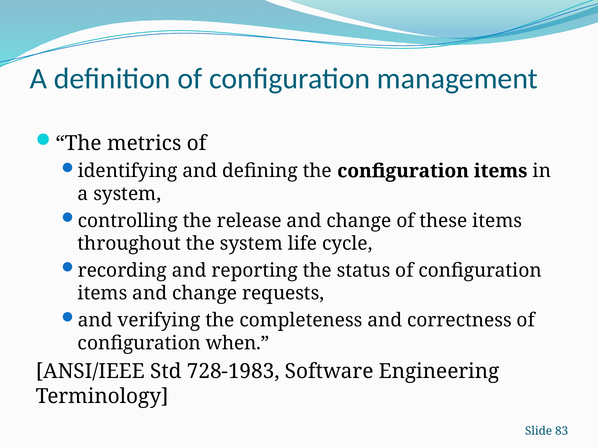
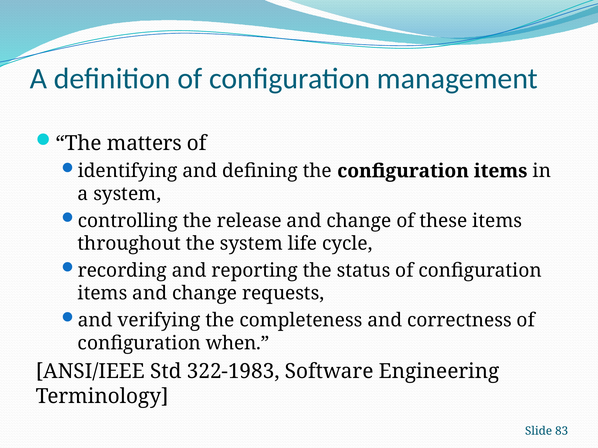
metrics: metrics -> matters (144, 143)
728-1983: 728-1983 -> 322-1983 (233, 372)
